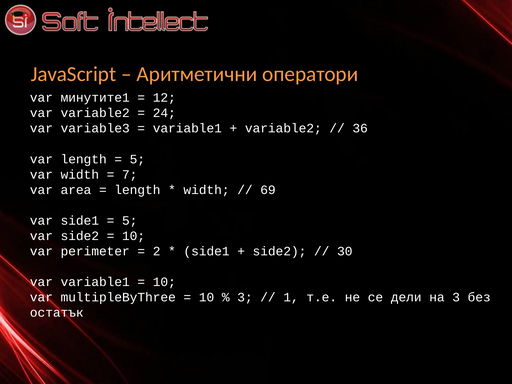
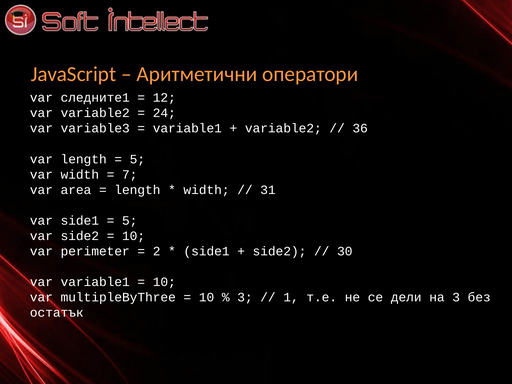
минутите1: минутите1 -> следните1 (95, 98)
69: 69 -> 31 (268, 190)
